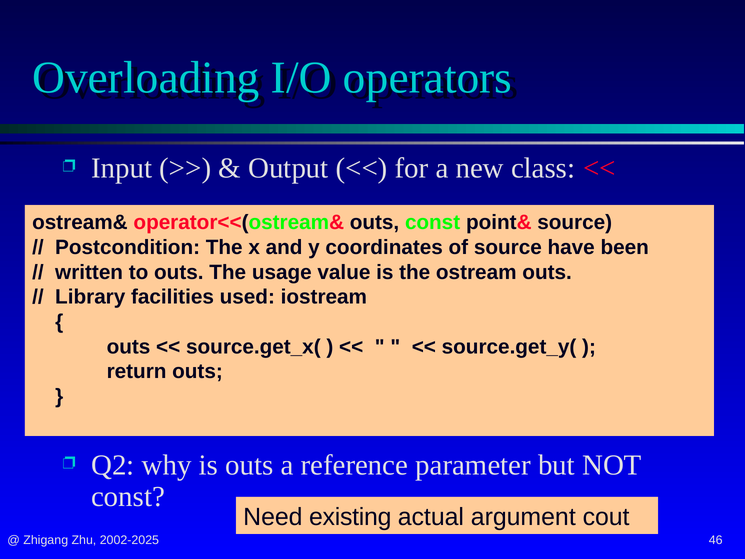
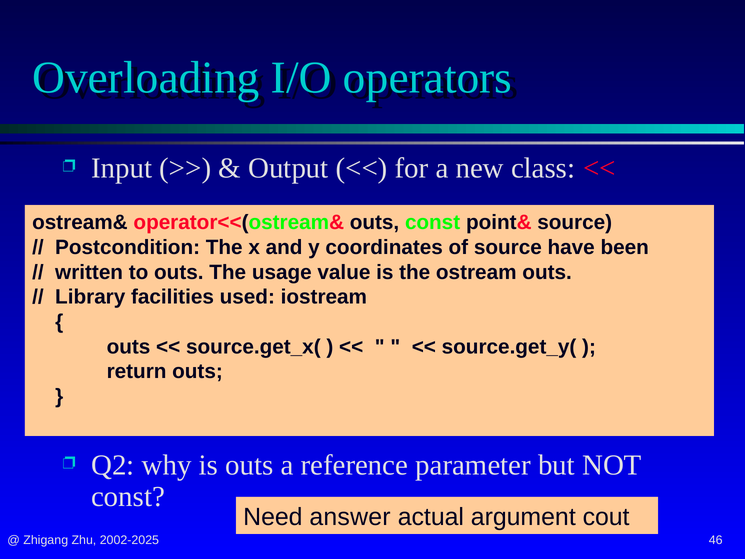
existing: existing -> answer (350, 517)
